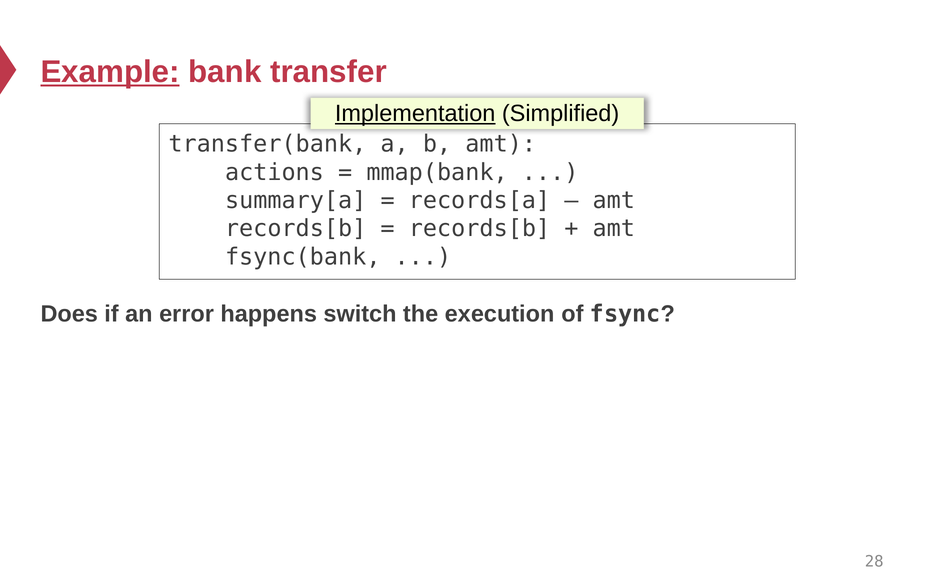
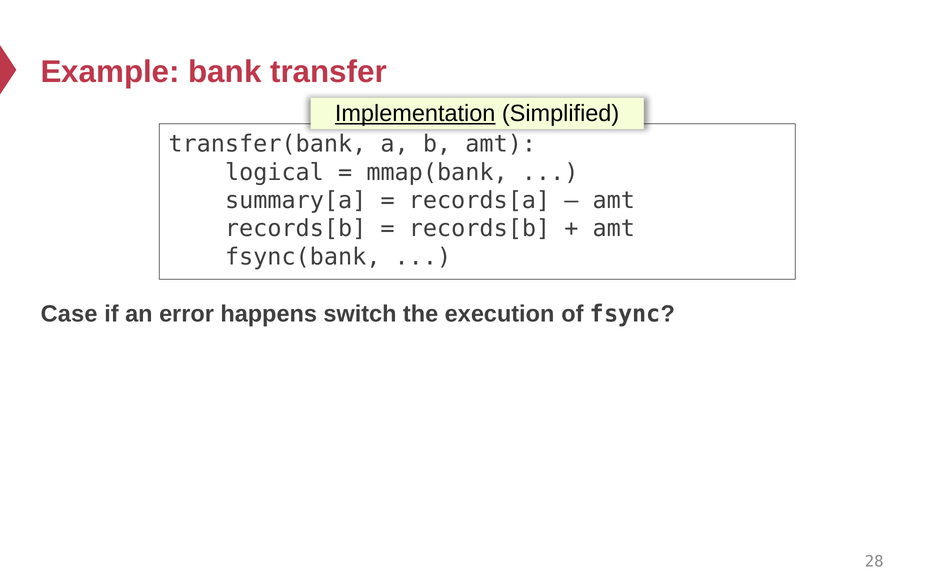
Example underline: present -> none (110, 72)
actions: actions -> logical (274, 172)
Does: Does -> Case (69, 314)
